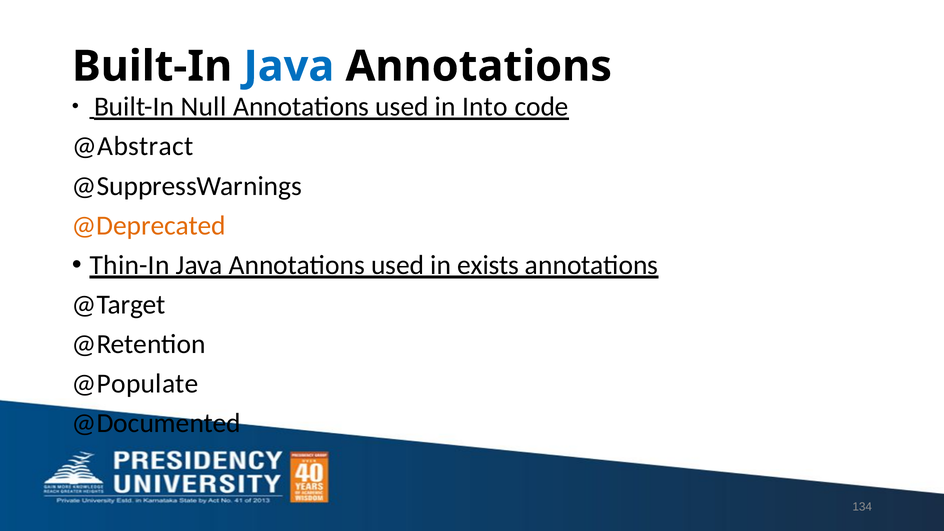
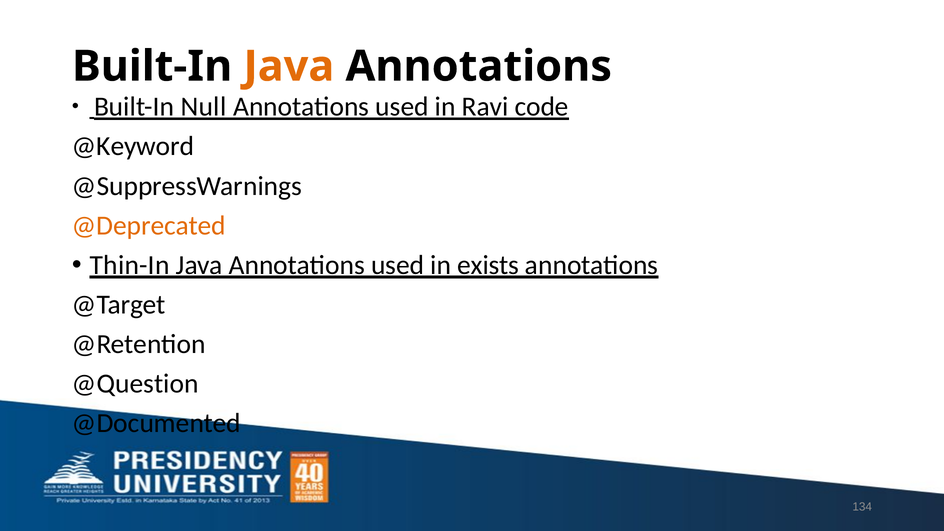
Java colour: blue -> orange (289, 66)
Into: Into -> Ravi (485, 107)
@Abstract: @Abstract -> @Keyword (133, 146)
@Populate: @Populate -> @Question (135, 384)
